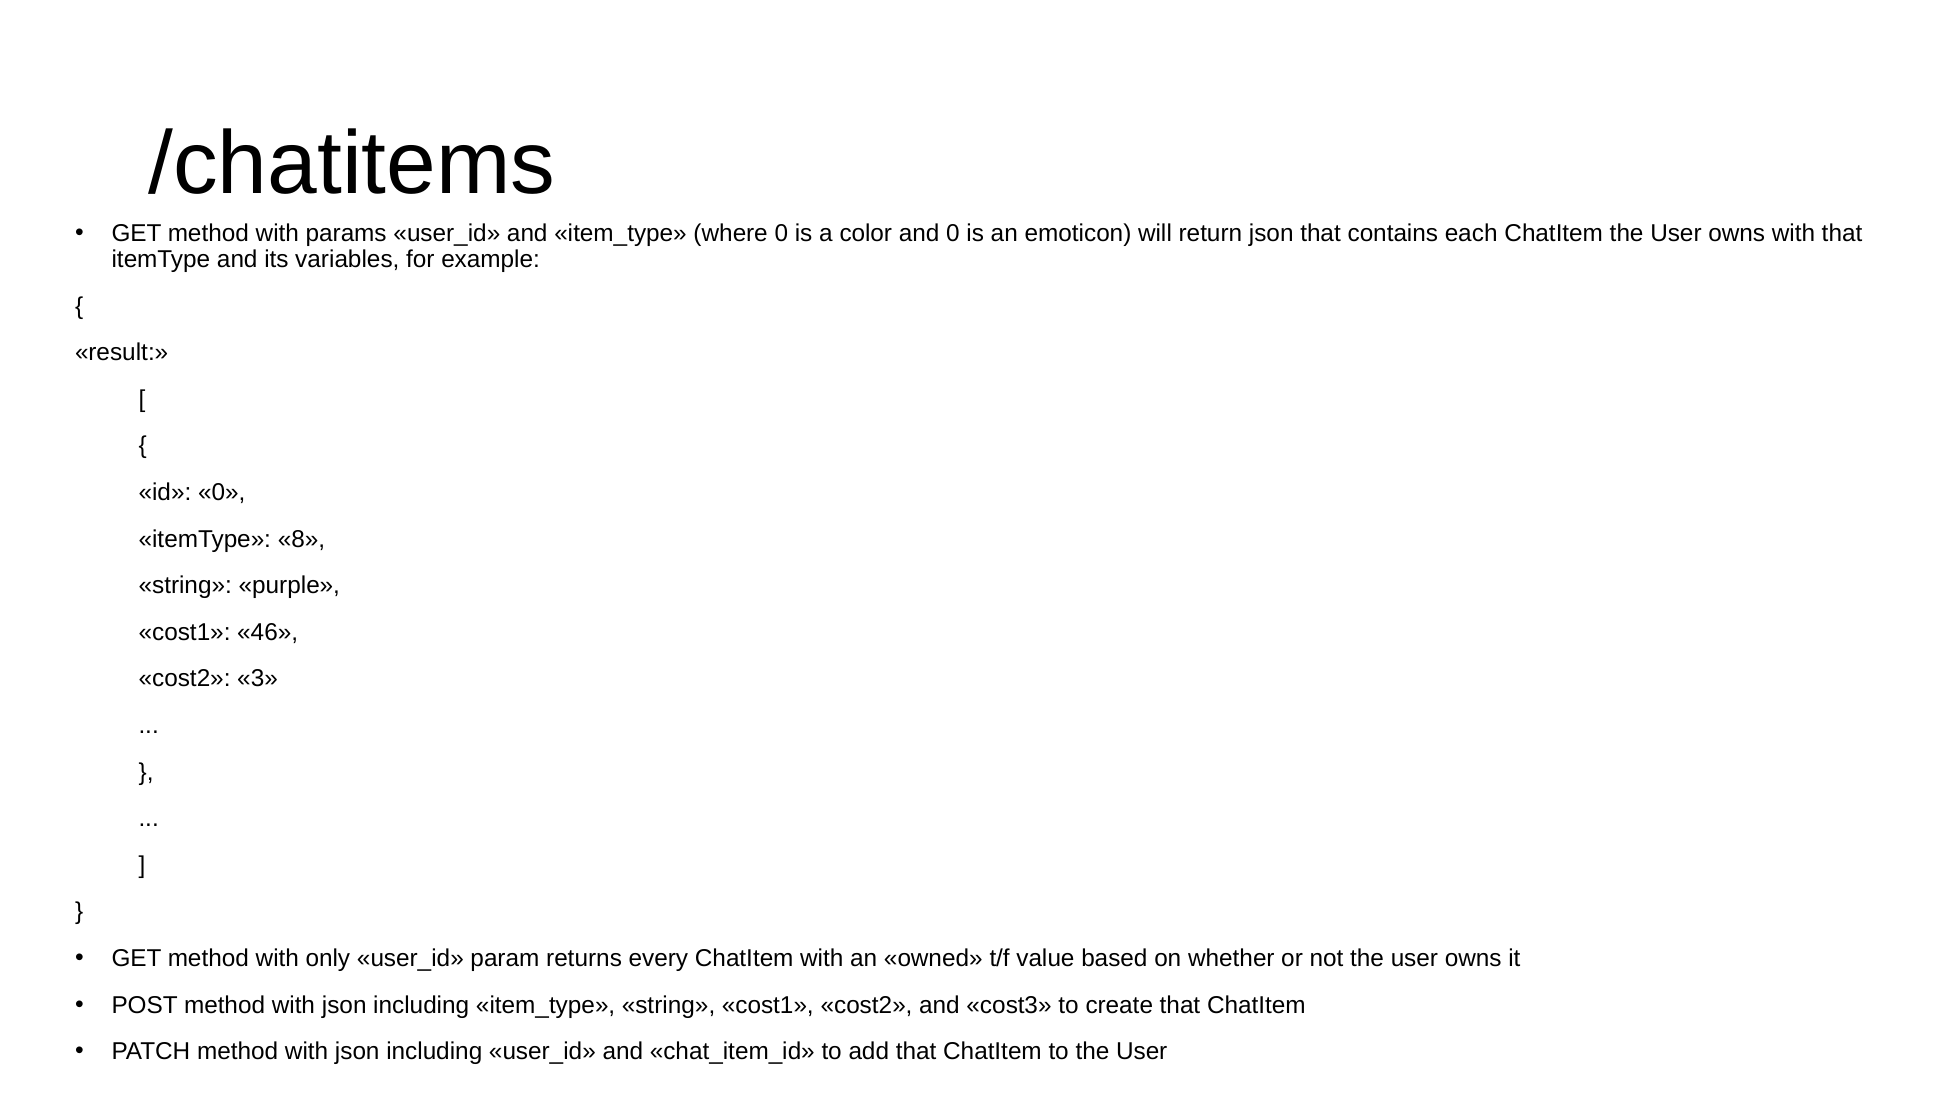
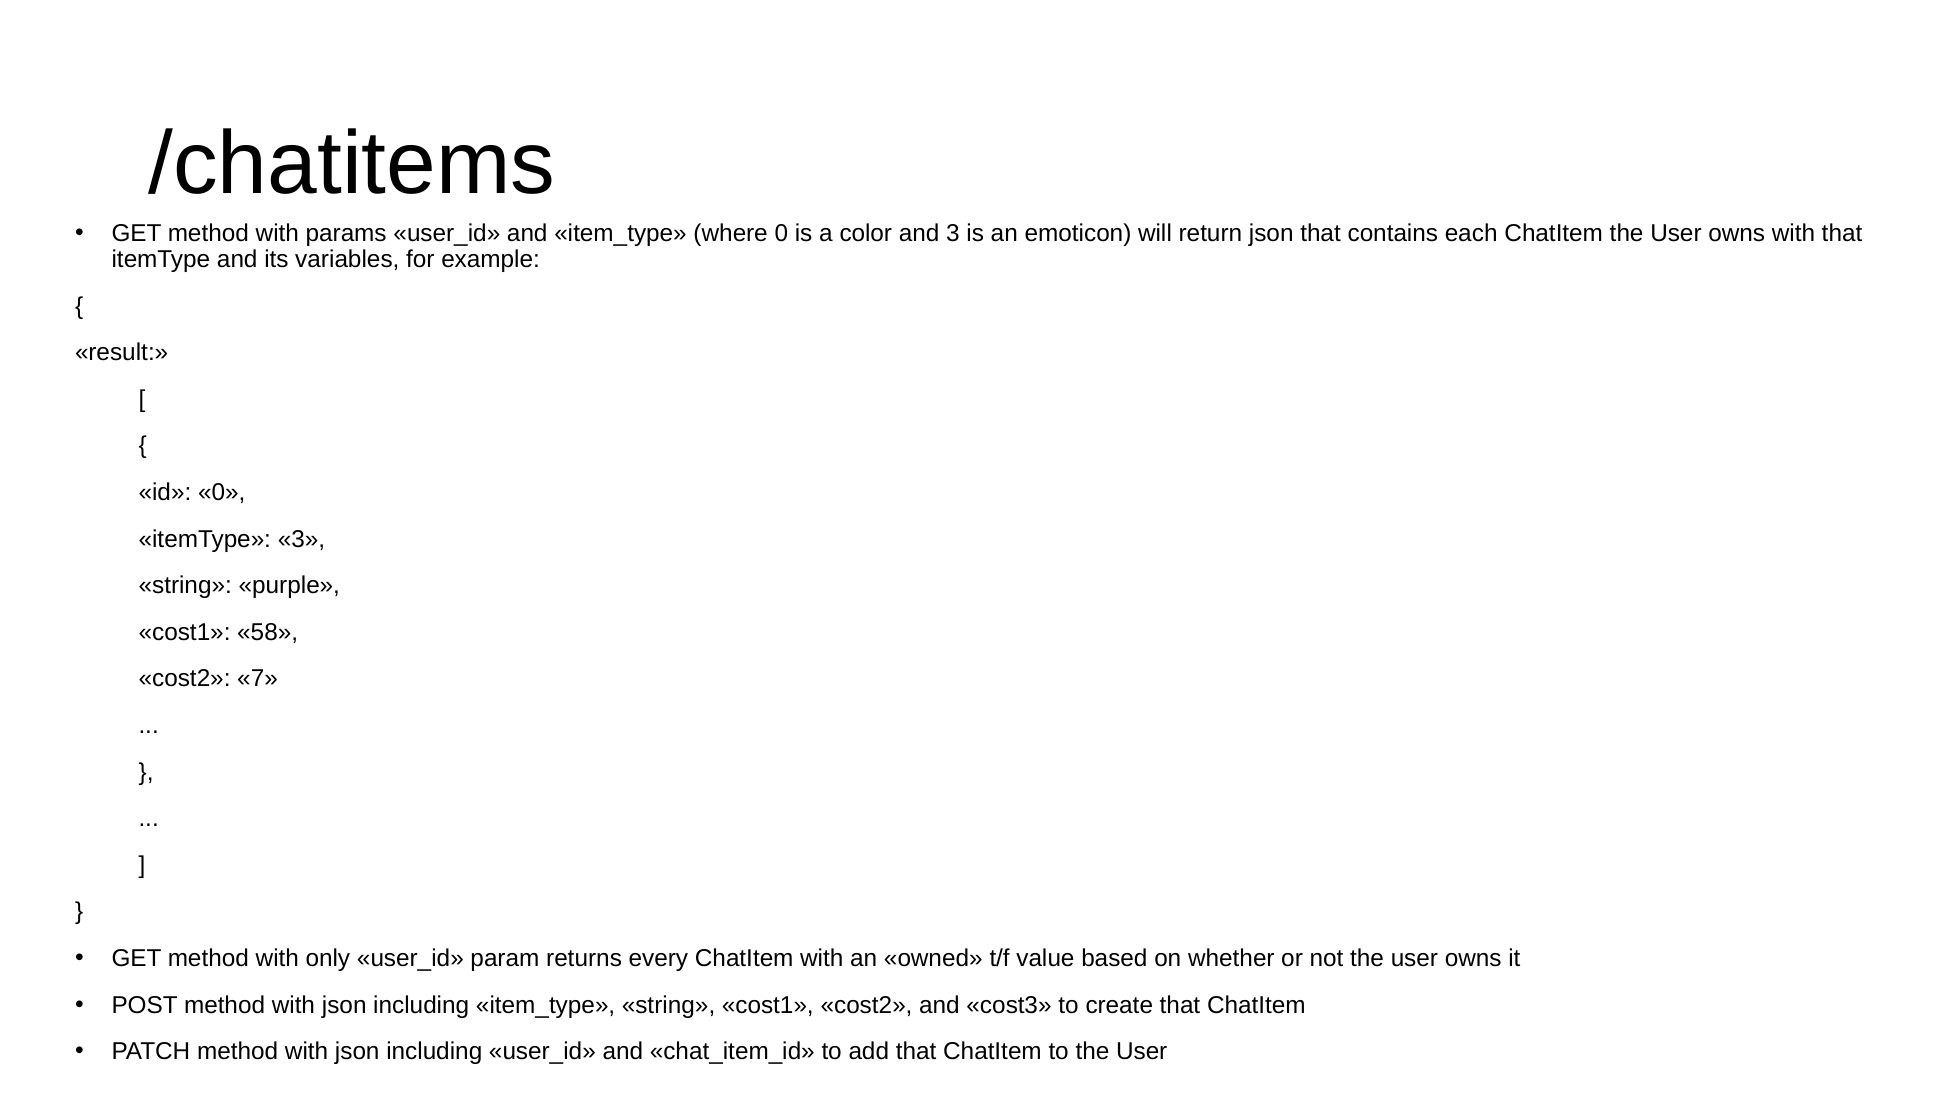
and 0: 0 -> 3 (953, 233)
itemType 8: 8 -> 3 (301, 539)
46: 46 -> 58 (268, 632)
3: 3 -> 7 (258, 679)
